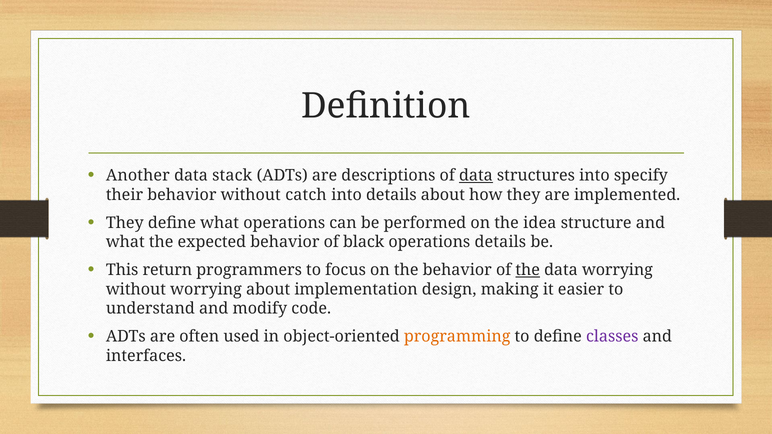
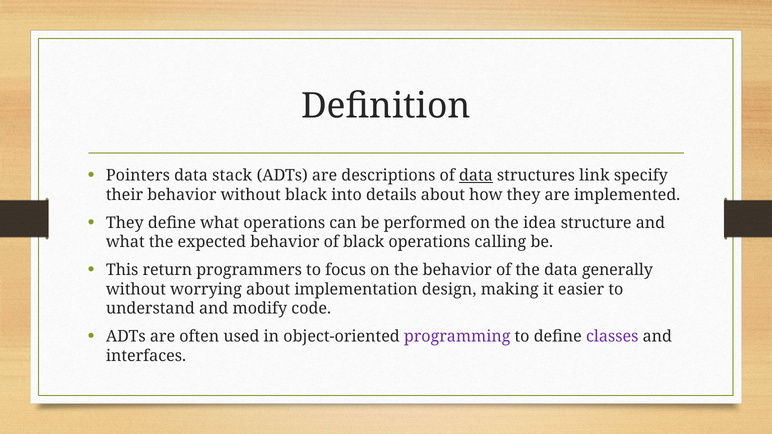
Another: Another -> Pointers (138, 176)
structures into: into -> link (594, 176)
without catch: catch -> black (306, 195)
operations details: details -> calling (500, 242)
the underline: present -> none (528, 270)
data worrying: worrying -> generally (617, 270)
programming colour: orange -> purple (457, 337)
